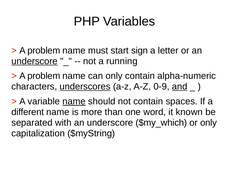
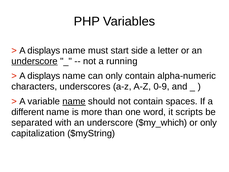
problem: problem -> displays (44, 50)
sign: sign -> side (140, 50)
problem: problem -> displays (44, 76)
underscores underline: present -> none (85, 86)
and underline: present -> none (180, 86)
known: known -> scripts (189, 112)
